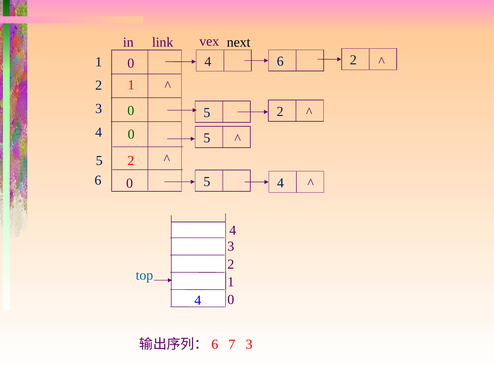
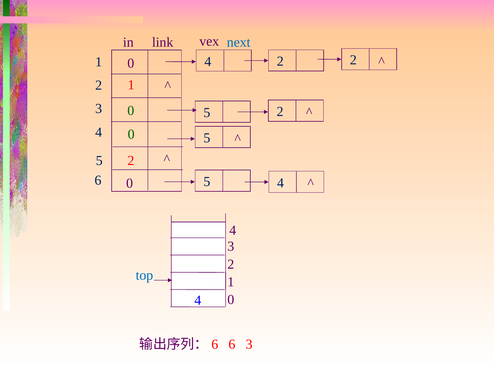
next colour: black -> blue (239, 42)
4 6: 6 -> 2 (280, 61)
7: 7 -> 6 (232, 344)
